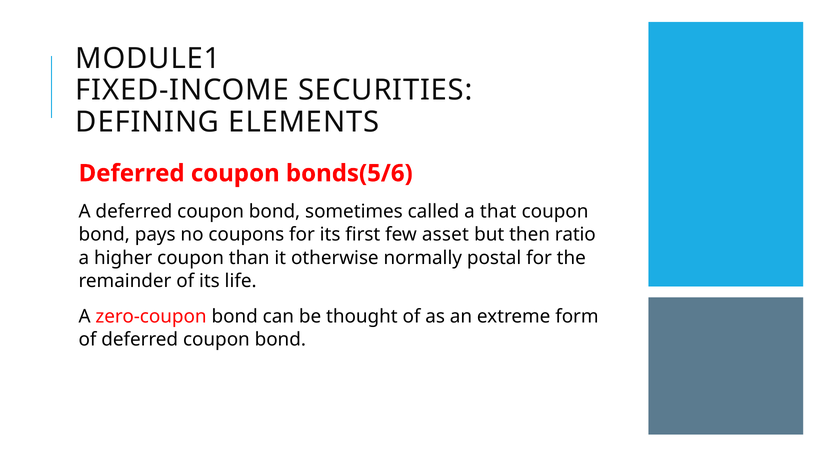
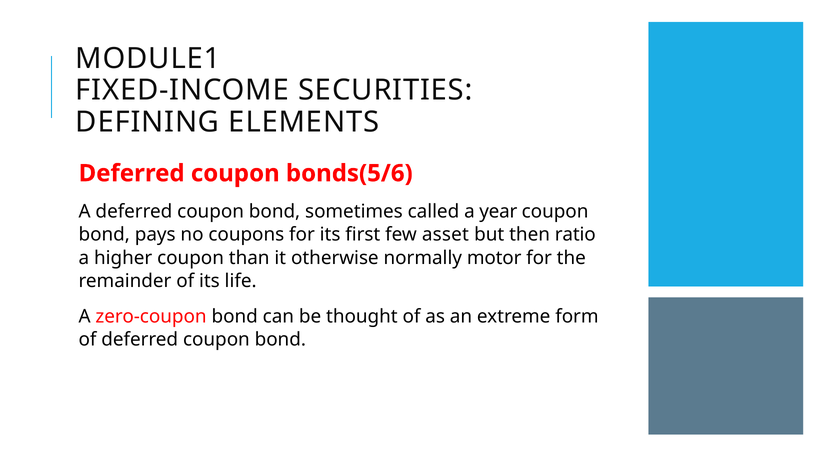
that: that -> year (498, 212)
postal: postal -> motor (494, 258)
